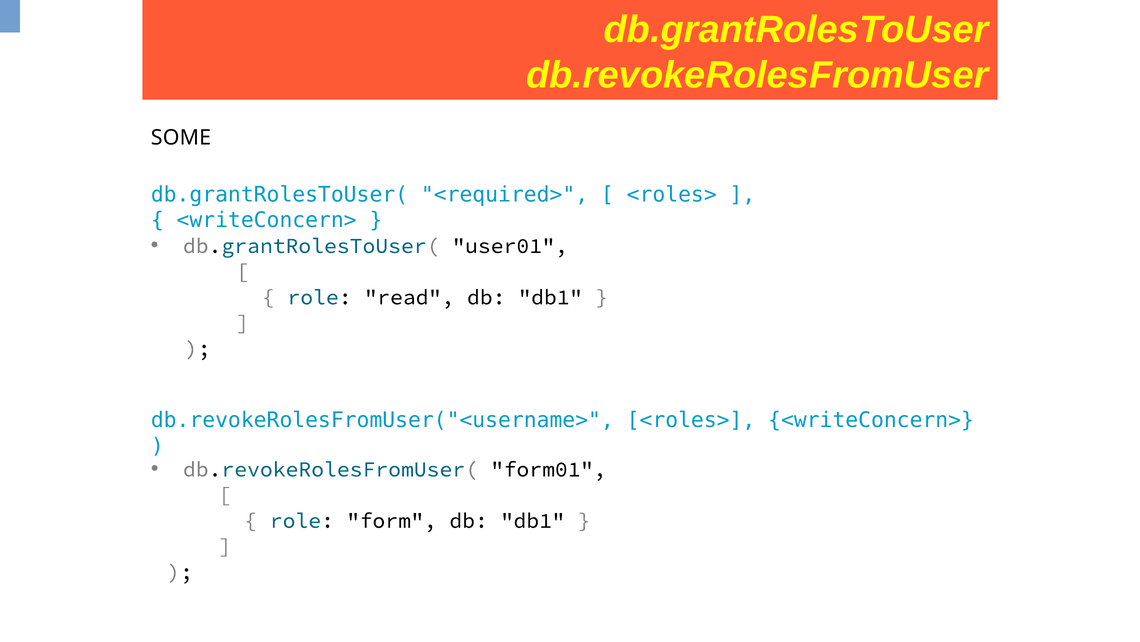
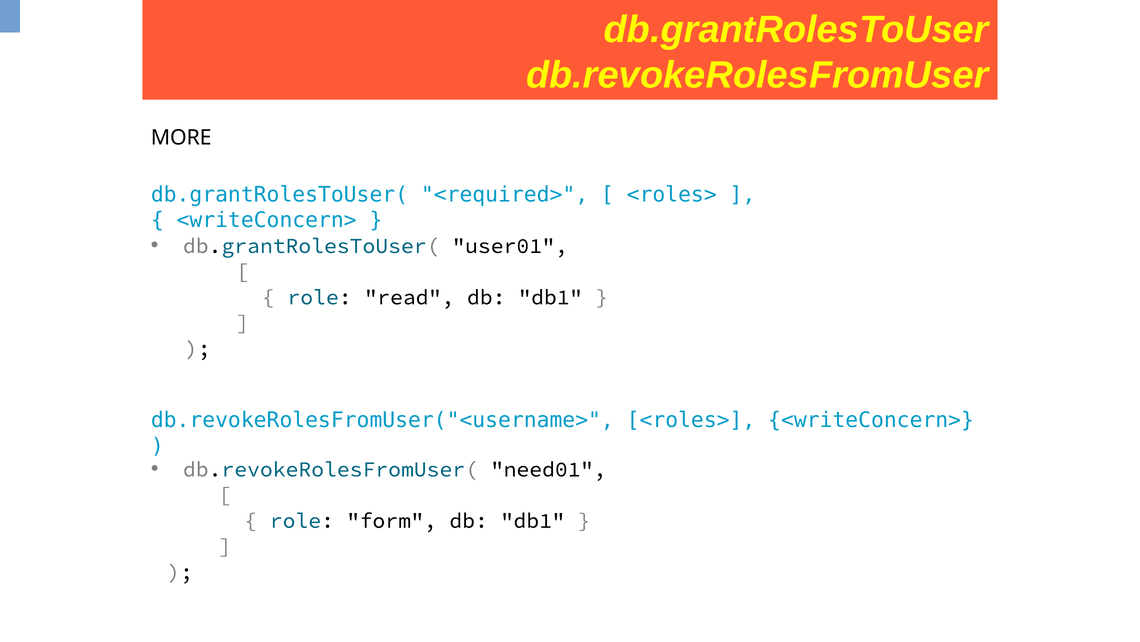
SOME: SOME -> MORE (181, 138)
form01: form01 -> need01 (548, 469)
